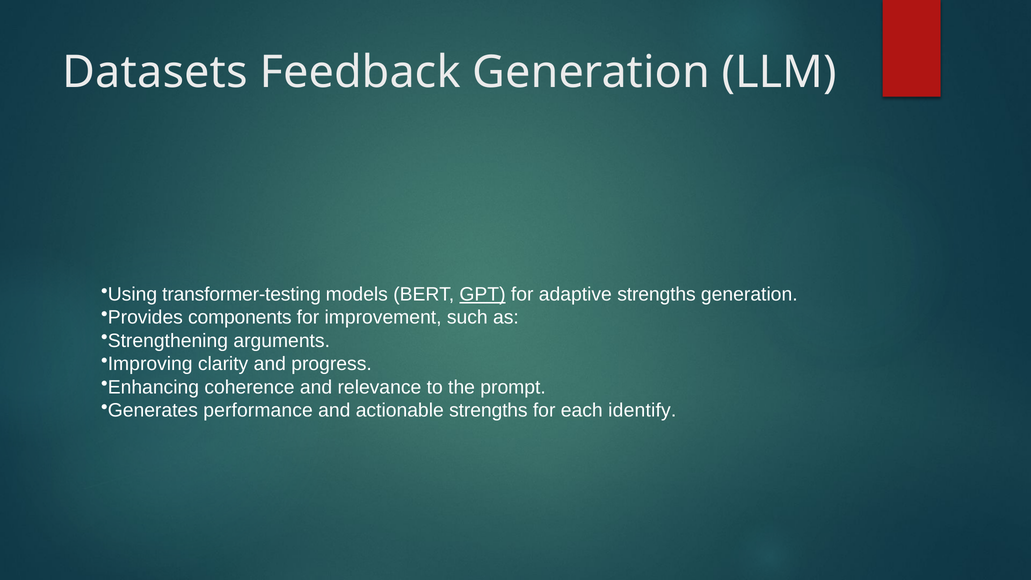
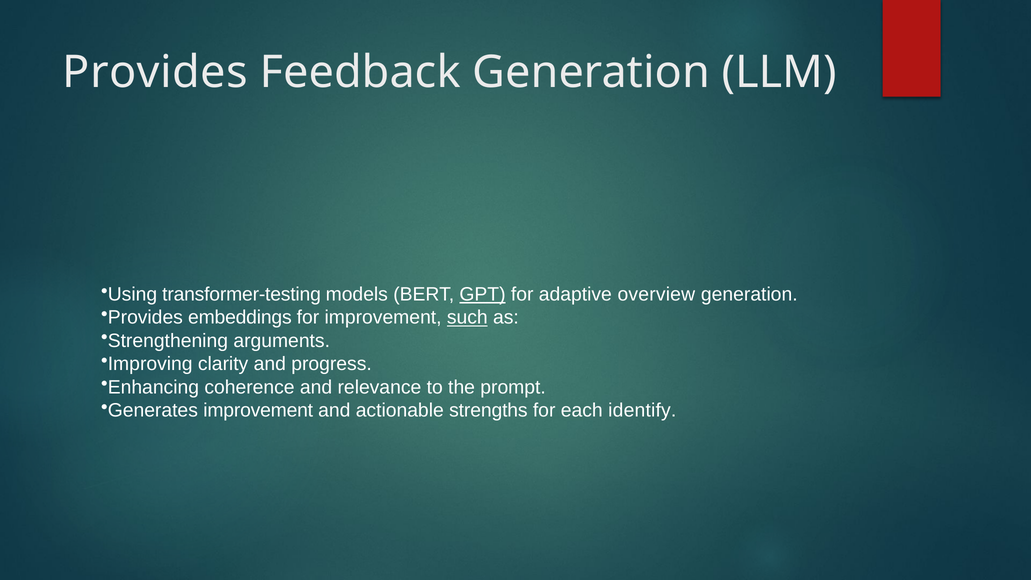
Datasets: Datasets -> Provides (155, 72)
adaptive strengths: strengths -> overview (656, 294)
components: components -> embeddings (240, 318)
such underline: none -> present (467, 318)
Generates performance: performance -> improvement (258, 410)
